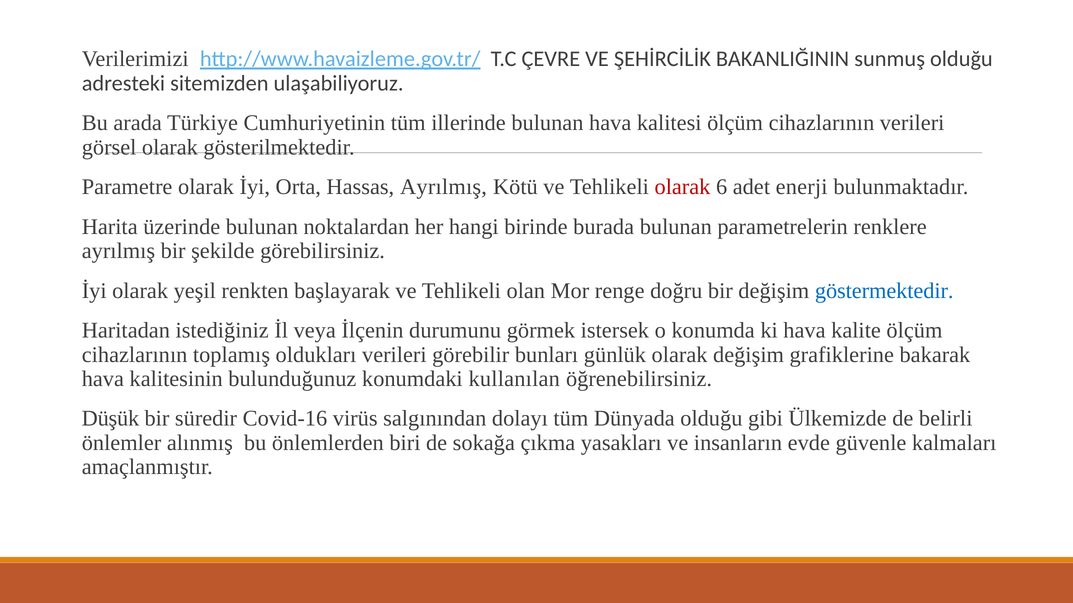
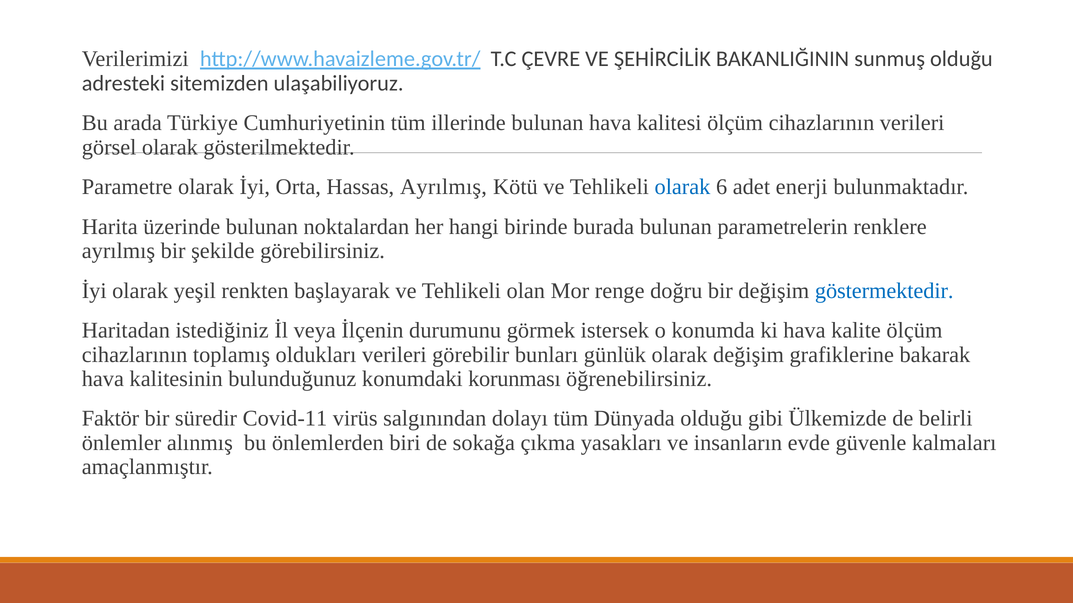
olarak colour: red -> blue (682, 187)
kullanılan: kullanılan -> korunması (514, 379)
Düşük: Düşük -> Faktör (110, 419)
Covid-16: Covid-16 -> Covid-11 (285, 419)
